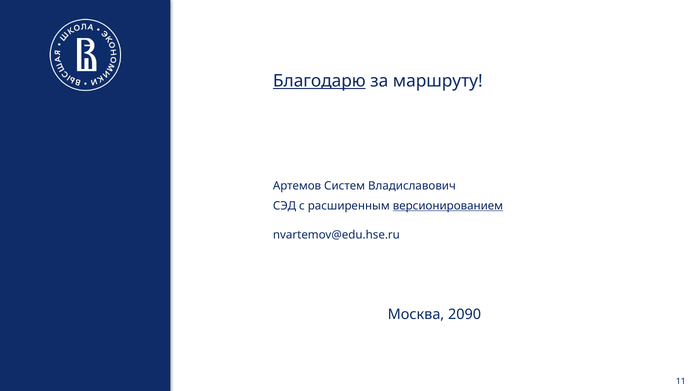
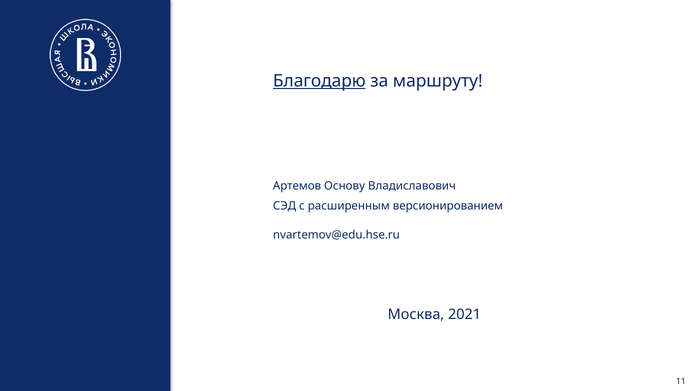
Систем: Систем -> Основу (345, 186)
версионированием underline: present -> none (448, 206)
2090: 2090 -> 2021 (465, 315)
